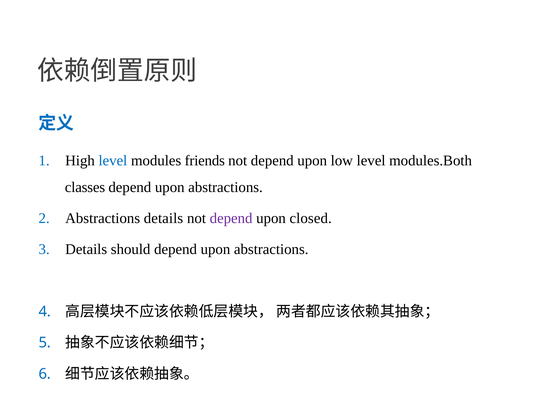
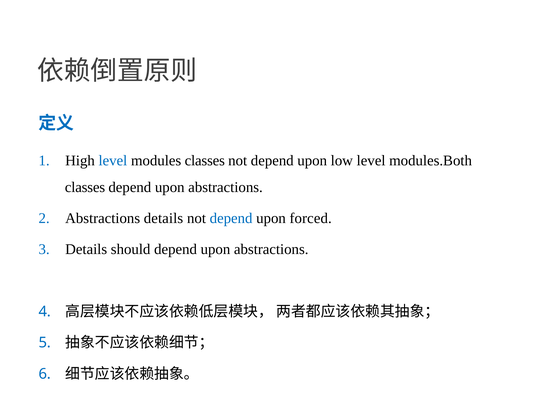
modules friends: friends -> classes (205, 160)
depend colour: purple -> blue (231, 218)
closed: closed -> forced (311, 218)
